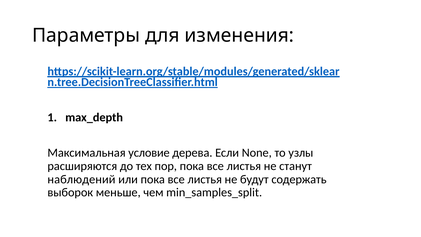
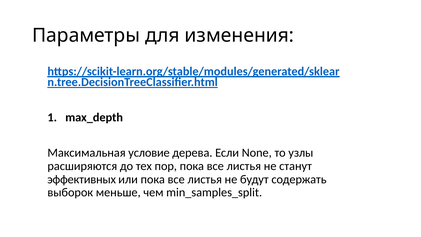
наблюдений: наблюдений -> эффективных (82, 179)
